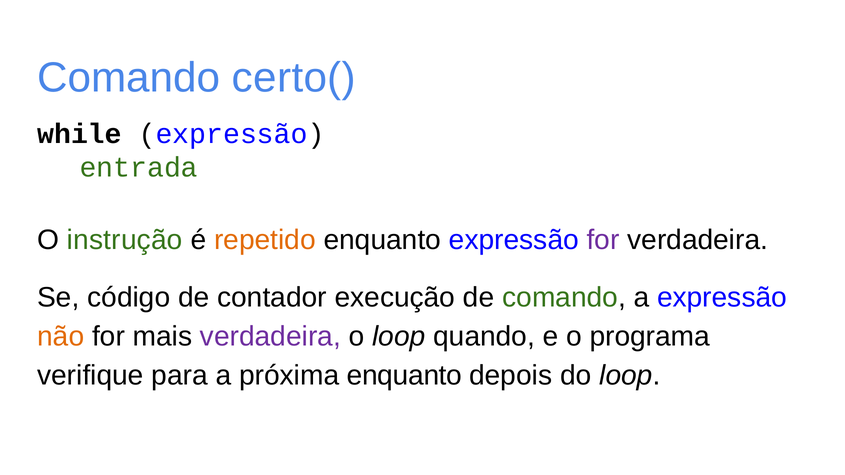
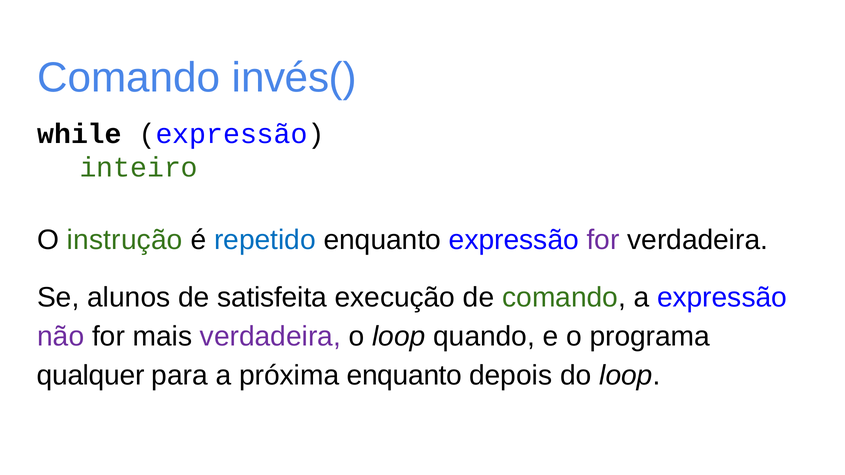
certo(: certo( -> invés( (294, 78)
entrada: entrada -> inteiro (139, 168)
repetido colour: orange -> blue (265, 240)
código: código -> alunos (129, 298)
contador: contador -> satisfeita (272, 298)
não colour: orange -> purple (61, 337)
verifique: verifique -> qualquer (91, 376)
